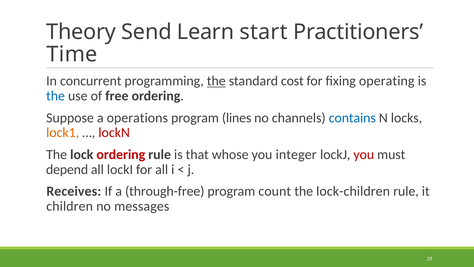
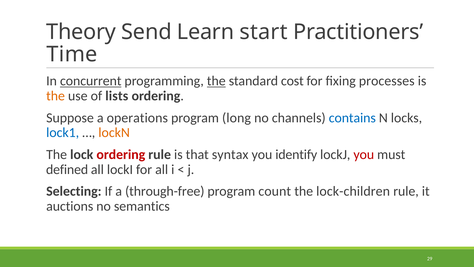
concurrent underline: none -> present (91, 81)
operating: operating -> processes (387, 81)
the colour: blue -> orange (56, 96)
free: free -> lists (117, 96)
lines: lines -> long (237, 118)
lock1 colour: orange -> blue (63, 133)
lockN colour: red -> orange (114, 133)
whose: whose -> syntax (230, 154)
integer: integer -> identify (296, 154)
depend: depend -> defined (67, 169)
Receives: Receives -> Selecting (74, 191)
children: children -> auctions (70, 206)
messages: messages -> semantics (142, 206)
